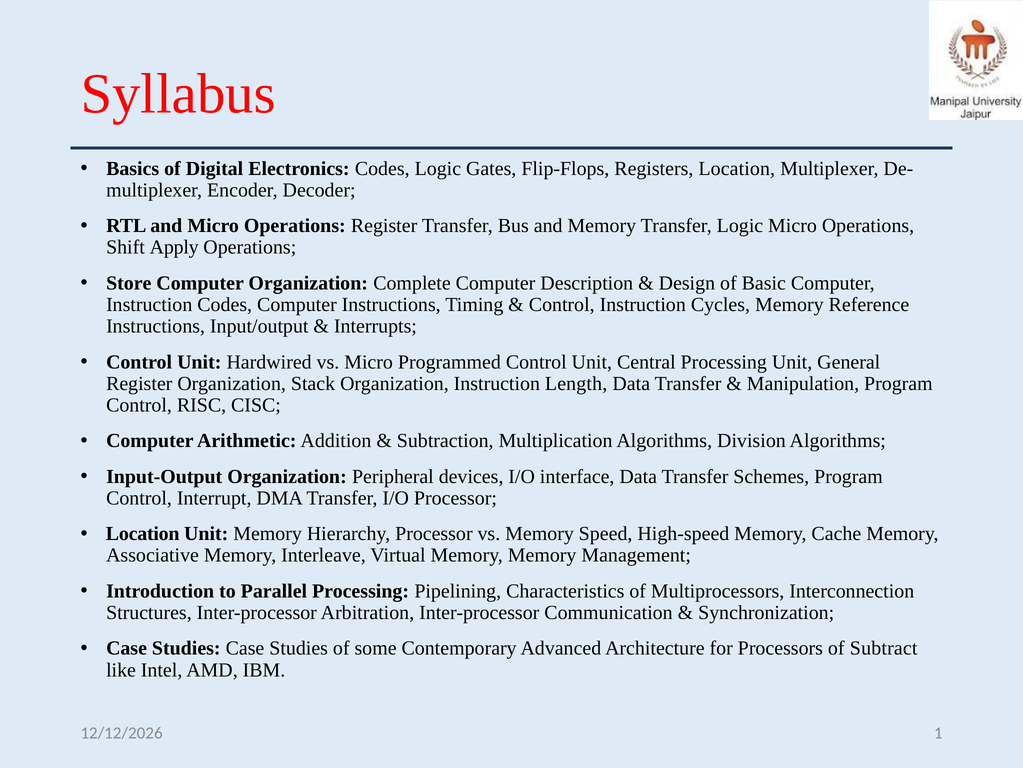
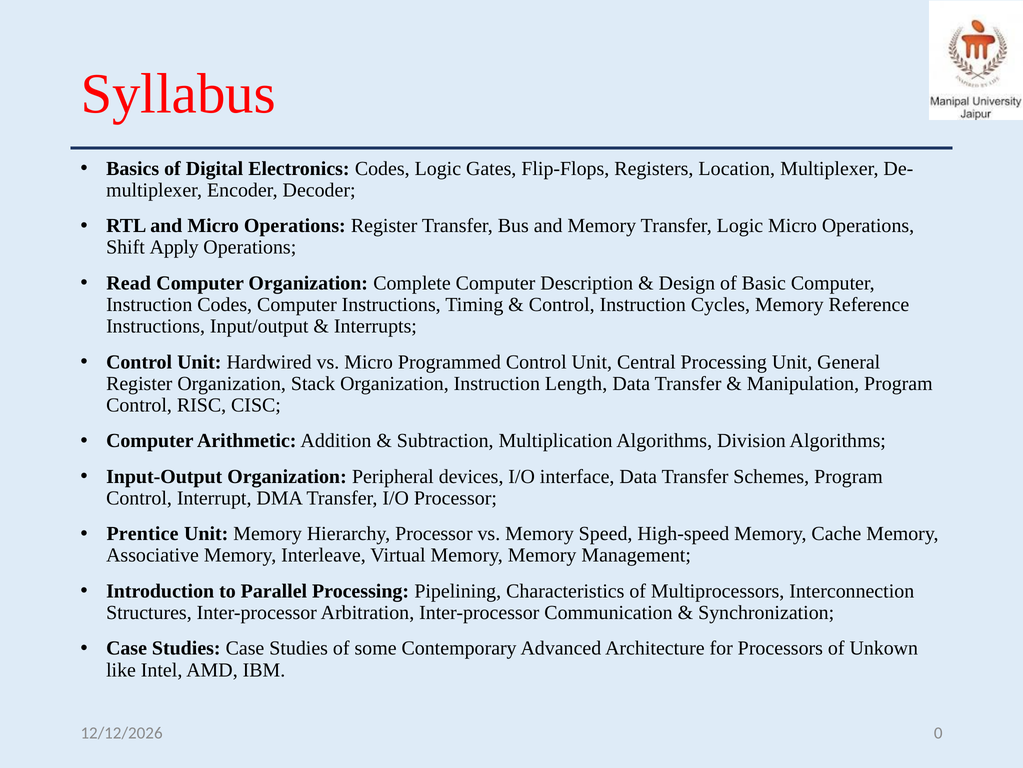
Store: Store -> Read (129, 283)
Location: Location -> Prentice (142, 533)
Subtract: Subtract -> Unkown (884, 648)
1: 1 -> 0 (938, 733)
